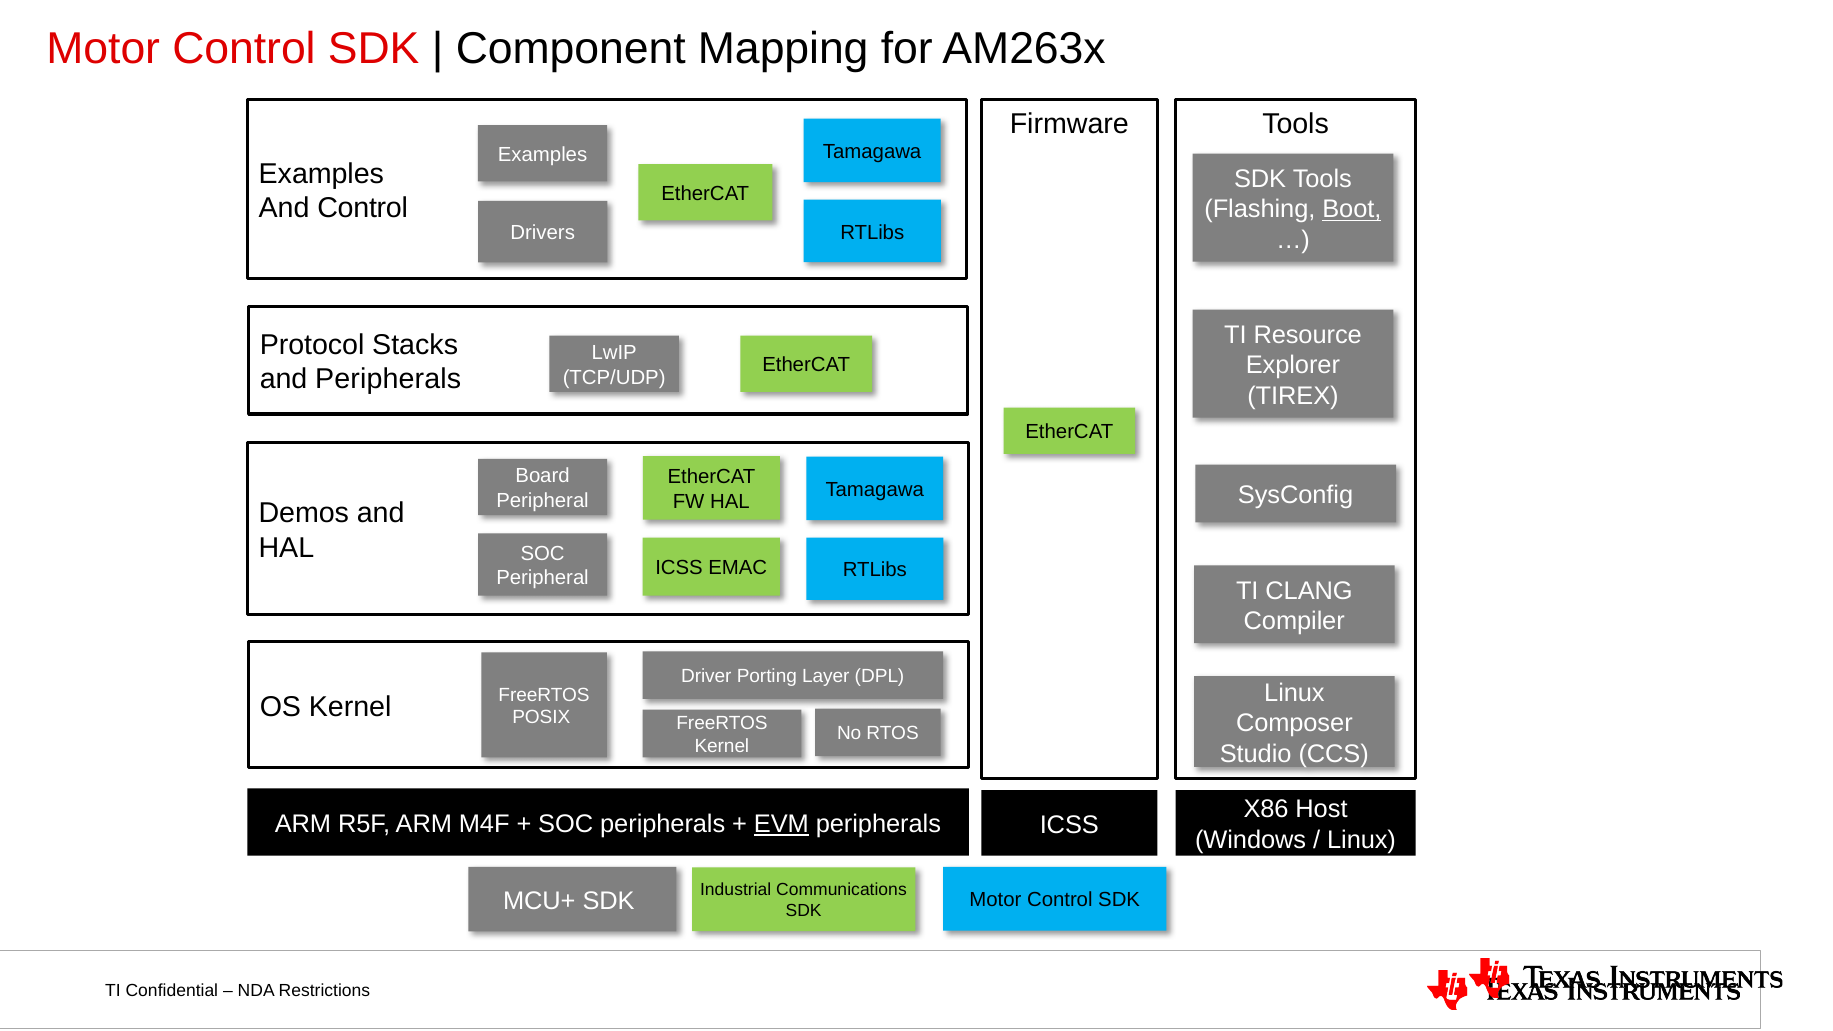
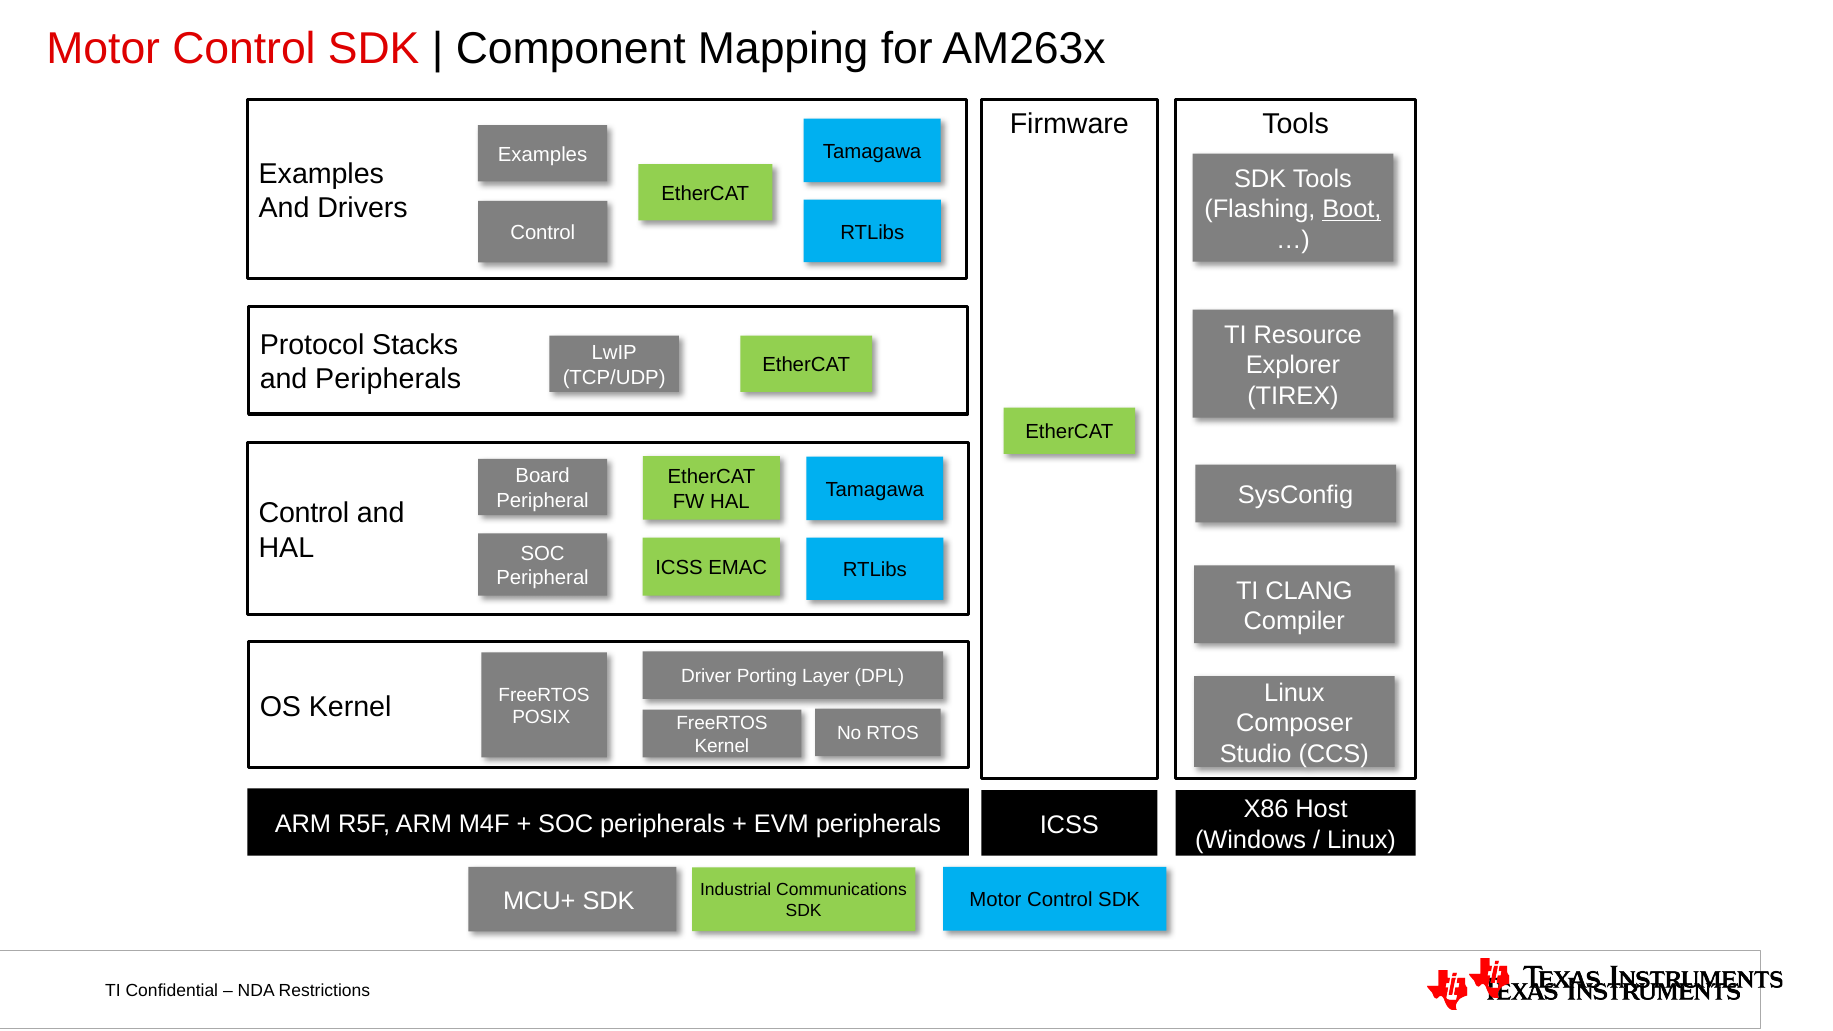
And Control: Control -> Drivers (363, 208)
Drivers: Drivers -> Control (543, 233)
Demos: Demos -> Control (304, 513)
EVM underline: present -> none (781, 824)
